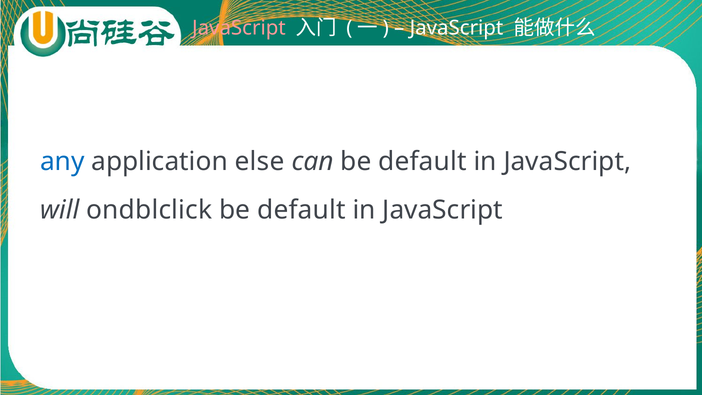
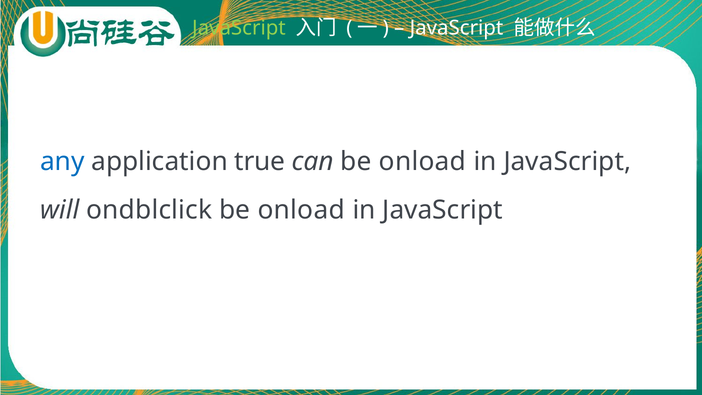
JavaScript colour: pink -> light green (239, 28)
else: else -> true (260, 161)
can be default: default -> onload (422, 161)
default: default -> onload (301, 210)
